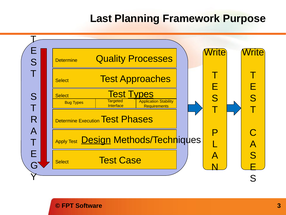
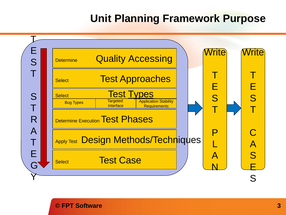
Last: Last -> Unit (101, 18)
Processes: Processes -> Accessing (150, 59)
Design underline: present -> none (96, 140)
